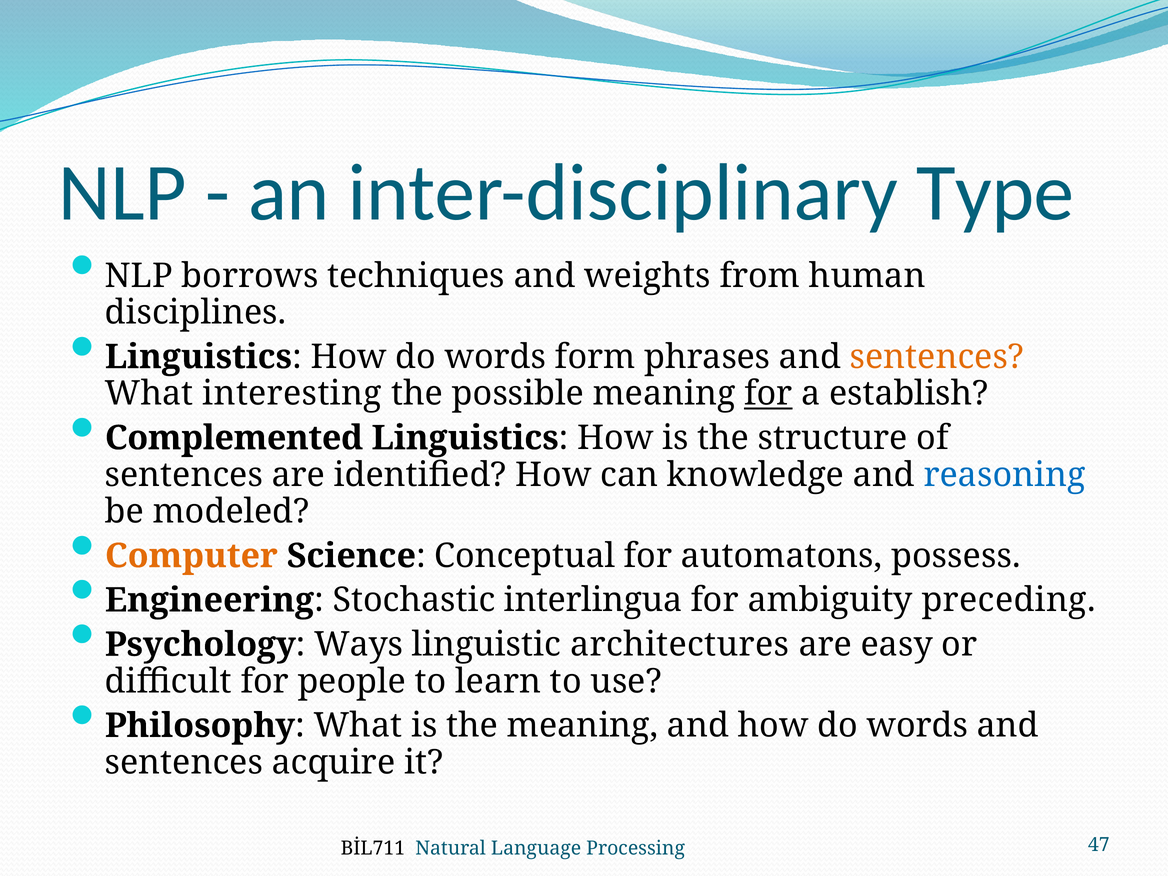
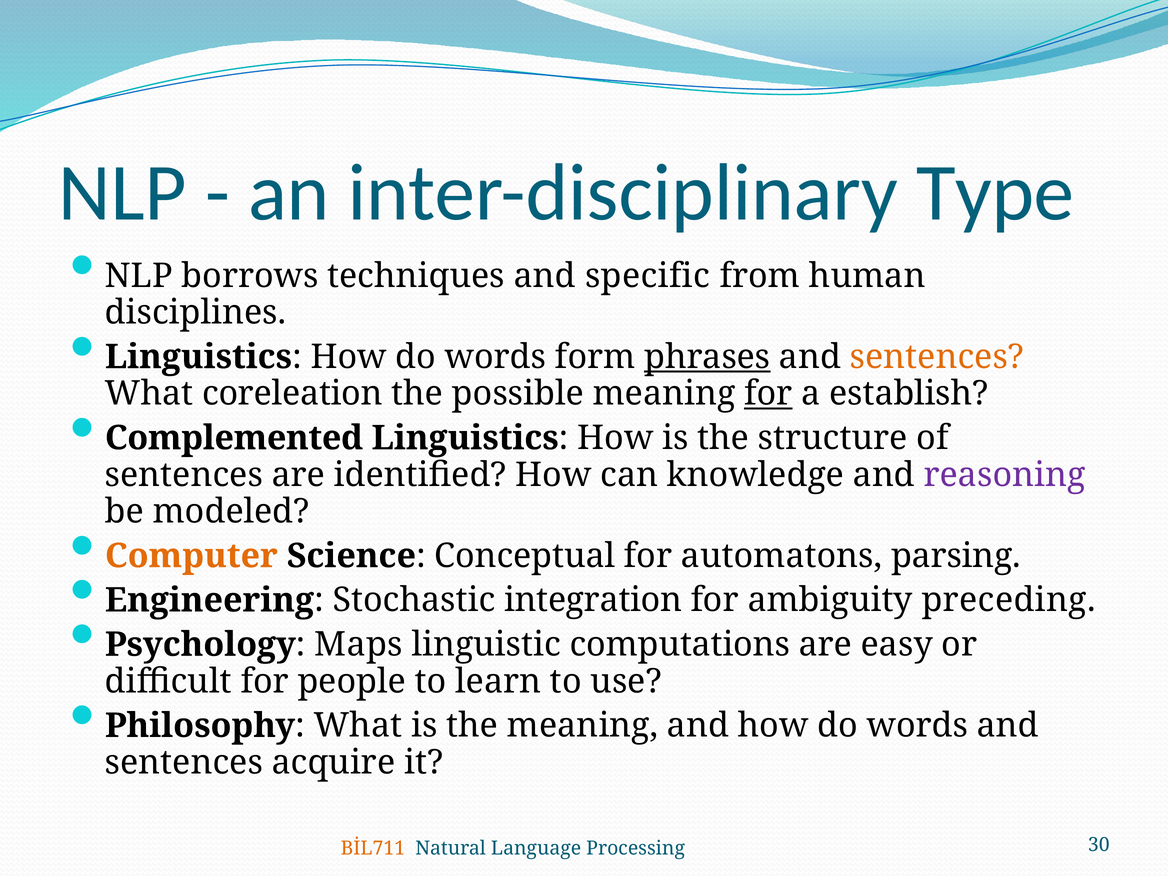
weights: weights -> specific (648, 276)
phrases underline: none -> present (707, 357)
interesting: interesting -> coreleation (292, 394)
reasoning colour: blue -> purple (1005, 475)
possess: possess -> parsing (956, 556)
interlingua: interlingua -> integration (593, 600)
Ways: Ways -> Maps (358, 645)
architectures: architectures -> computations (680, 645)
BİL711 colour: black -> orange (373, 848)
47: 47 -> 30 (1099, 845)
